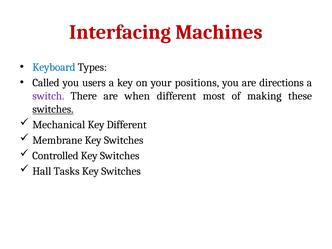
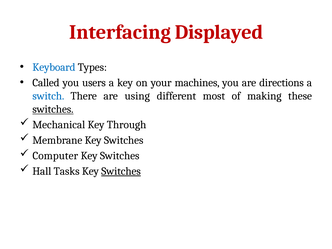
Machines: Machines -> Displayed (219, 32)
positions: positions -> machines (197, 83)
switch colour: purple -> blue (48, 96)
when: when -> using (137, 96)
Key Different: Different -> Through (127, 125)
Controlled: Controlled -> Computer (55, 156)
Switches underline: none -> present (121, 171)
